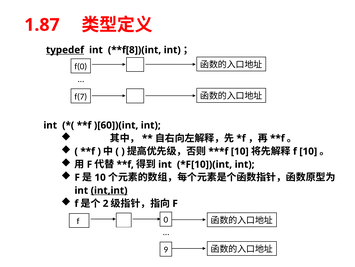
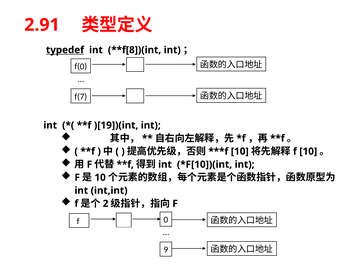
1.87: 1.87 -> 2.91 (42, 25)
)[60])(int: )[60])(int -> )[19])(int (116, 125)
int,int underline: present -> none (109, 190)
